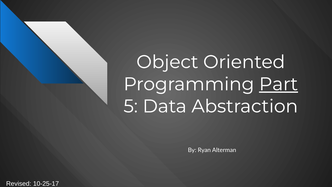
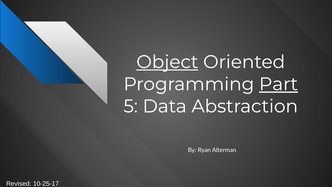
Object underline: none -> present (167, 62)
